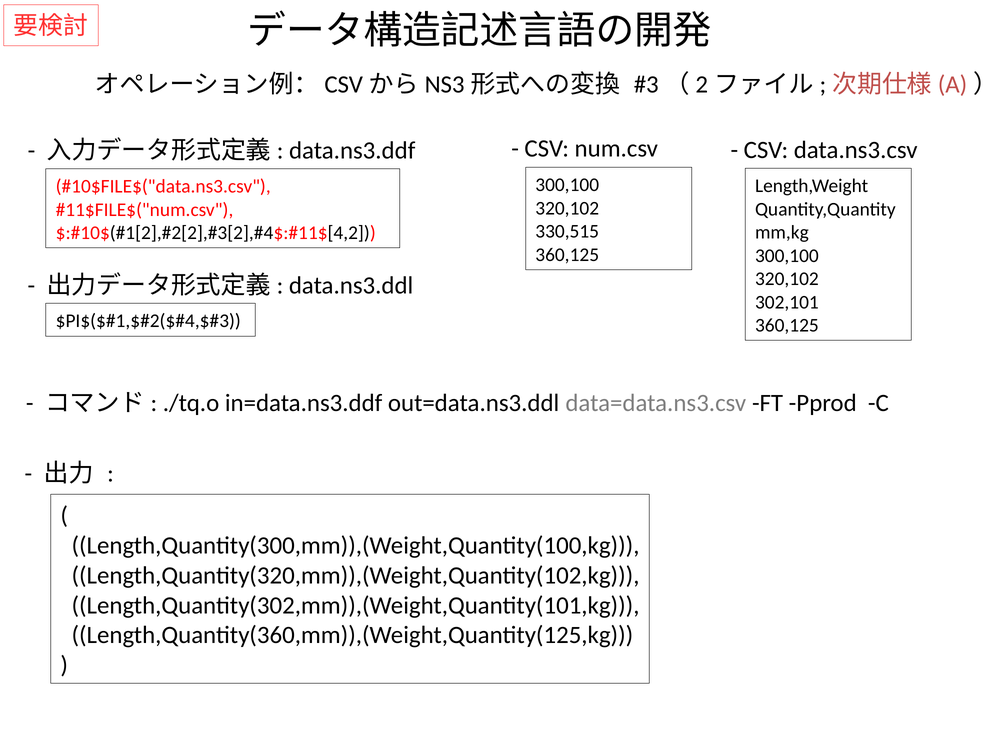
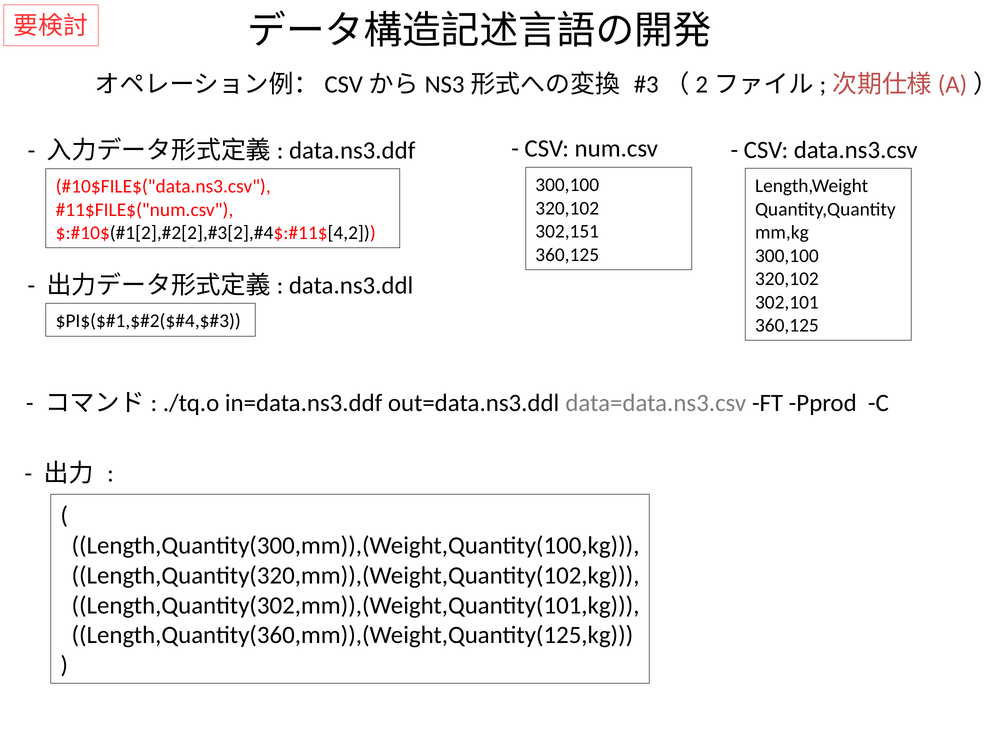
330,515: 330,515 -> 302,151 (567, 231)
